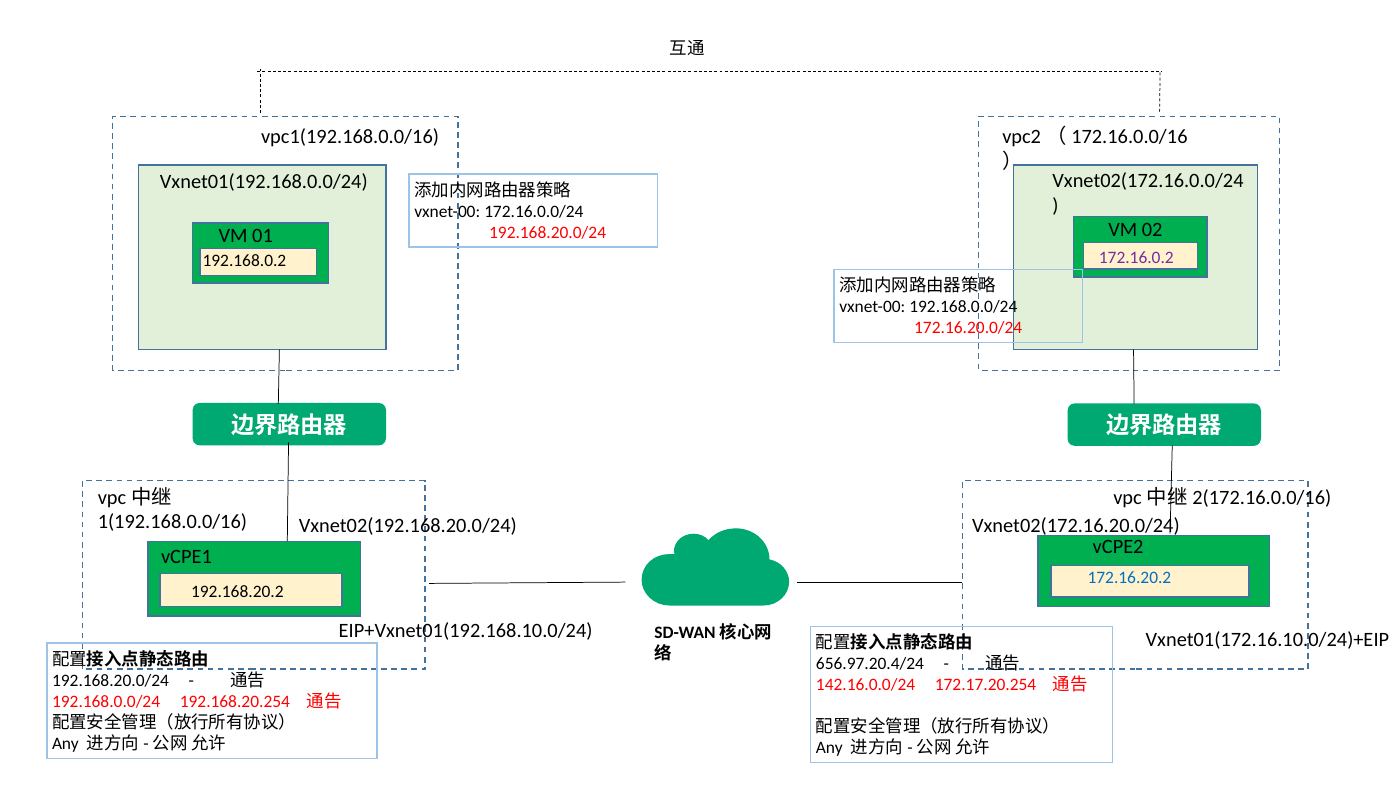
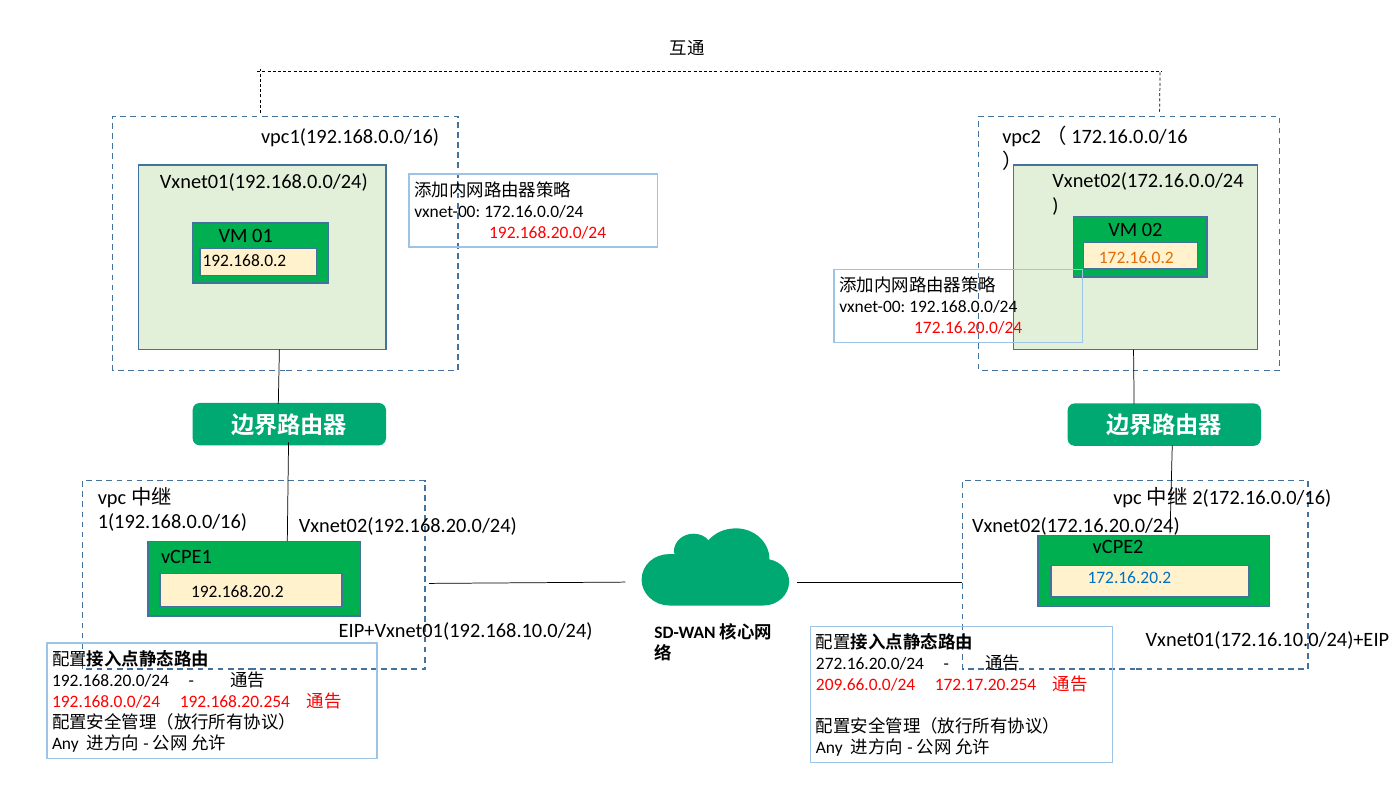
172.16.0.2 colour: purple -> orange (1136, 258)
656.97.20.4/24: 656.97.20.4/24 -> 272.16.20.0/24 (870, 664)
142.16.0.0/24: 142.16.0.0/24 -> 209.66.0.0/24 (866, 685)
